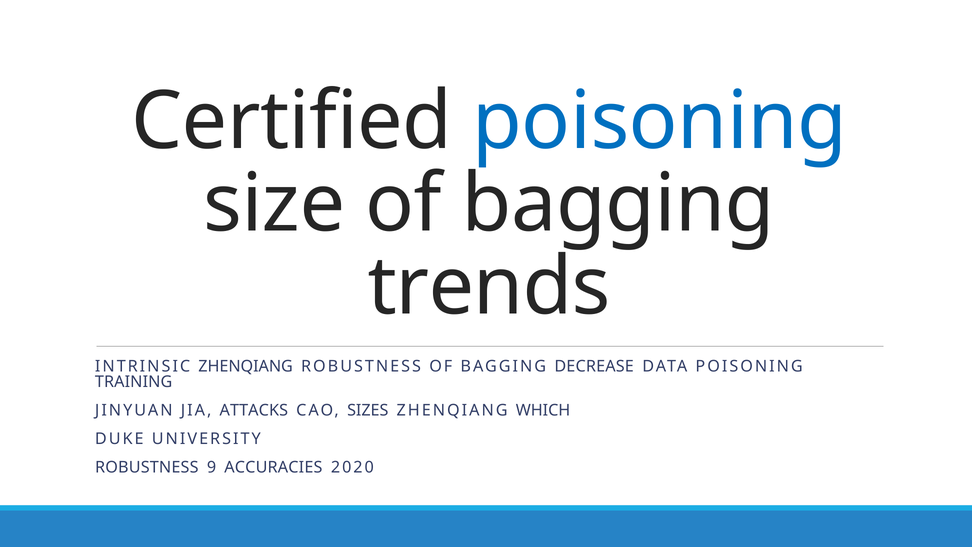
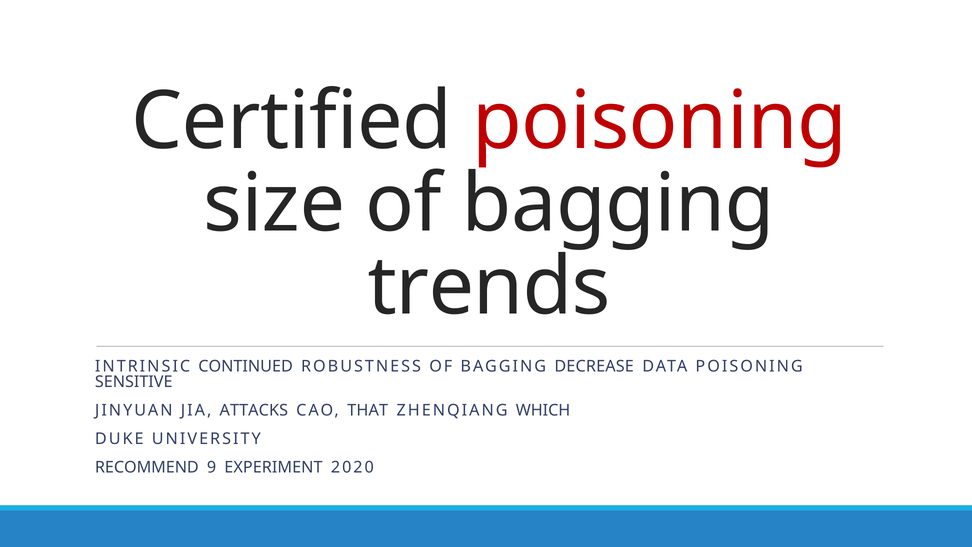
poisoning colour: blue -> red (660, 122)
INTRINSIC ZHENQIANG: ZHENQIANG -> CONTINUED (246, 366)
TRAINING: TRAINING -> SENSITIVE (134, 382)
SIZES: SIZES -> THAT (368, 410)
ROBUSTNESS: ROBUSTNESS -> RECOMMEND (147, 467)
ACCURACIES: ACCURACIES -> EXPERIMENT (273, 467)
